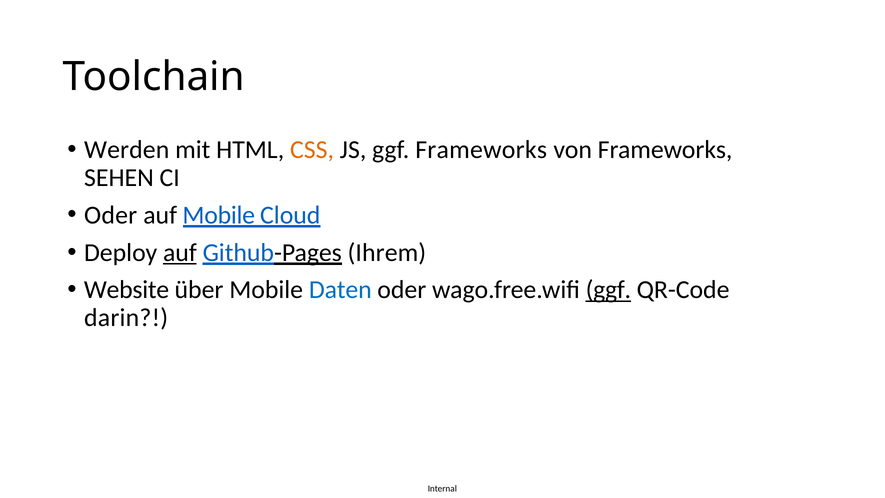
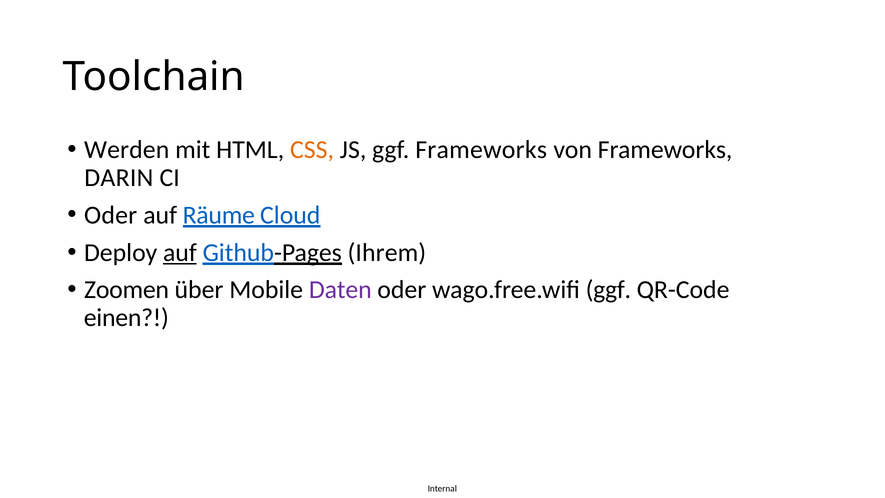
SEHEN: SEHEN -> DARIN (119, 178)
auf Mobile: Mobile -> Räume (219, 215)
Website: Website -> Zoomen (127, 290)
Daten colour: blue -> purple (340, 290)
ggf underline: present -> none (608, 290)
darin: darin -> einen (126, 318)
